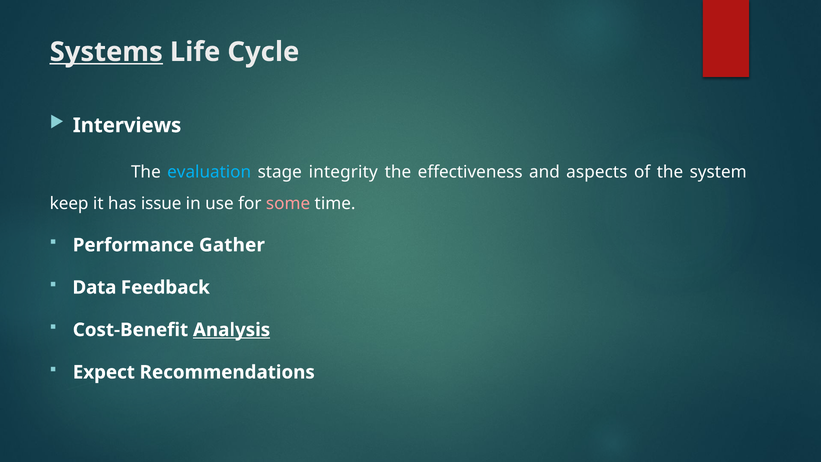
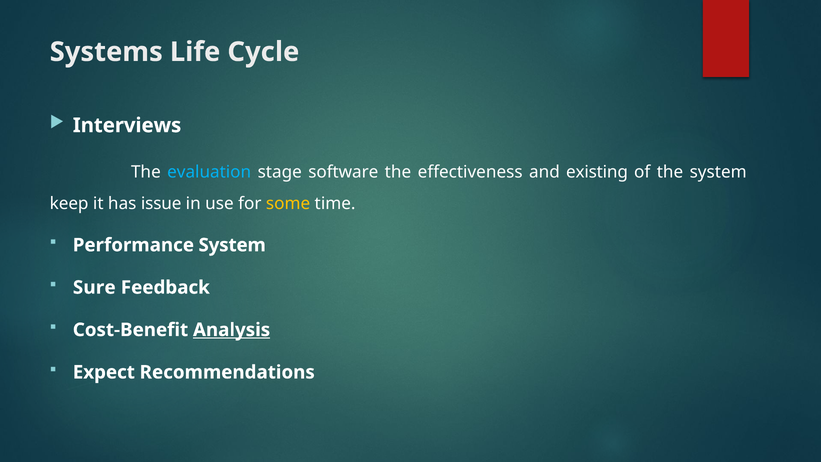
Systems underline: present -> none (106, 52)
integrity: integrity -> software (343, 172)
aspects: aspects -> existing (597, 172)
some colour: pink -> yellow (288, 204)
Performance Gather: Gather -> System (232, 245)
Data: Data -> Sure (94, 287)
